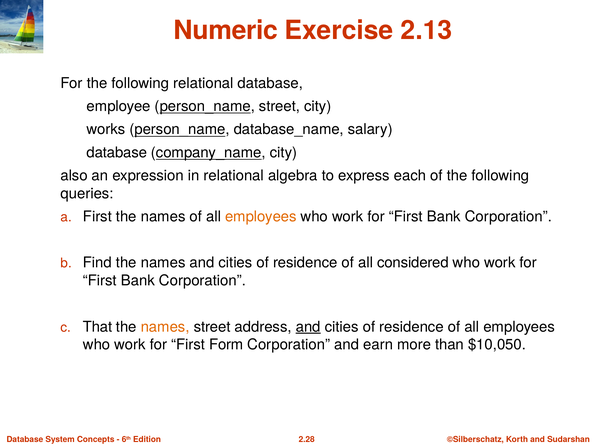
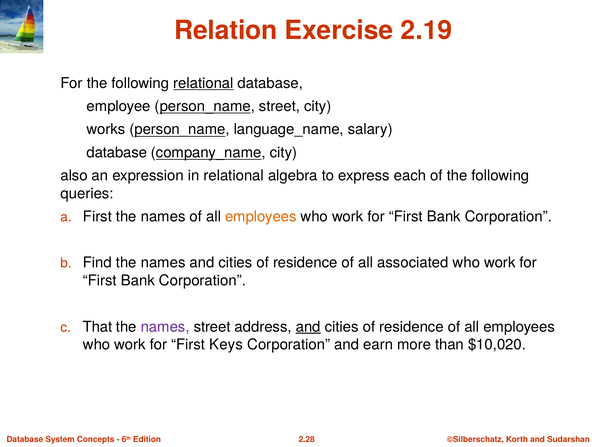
Numeric: Numeric -> Relation (226, 30)
2.13: 2.13 -> 2.19 (426, 30)
relational underline: none -> present (203, 83)
database_name: database_name -> language_name (289, 129)
considered: considered -> associated (413, 263)
names colour: orange -> purple (165, 327)
Form: Form -> Keys (226, 345)
$10,050: $10,050 -> $10,020 (497, 345)
